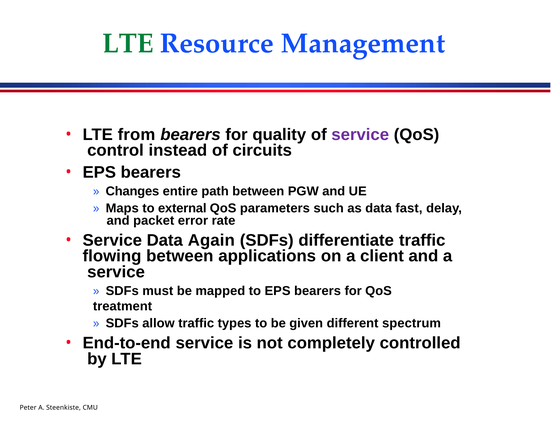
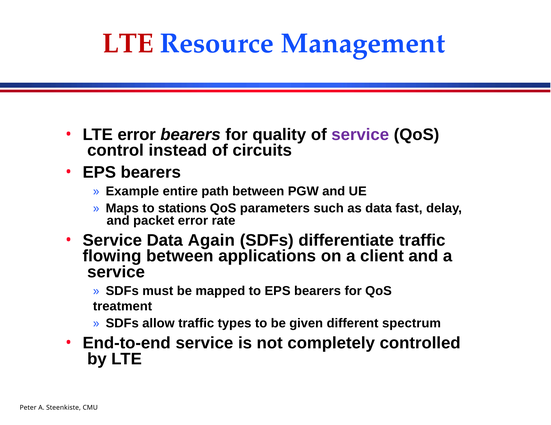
LTE colour: green -> red (128, 44)
LTE from: from -> error (137, 135)
Changes: Changes -> Example (132, 192)
external: external -> stations (182, 209)
